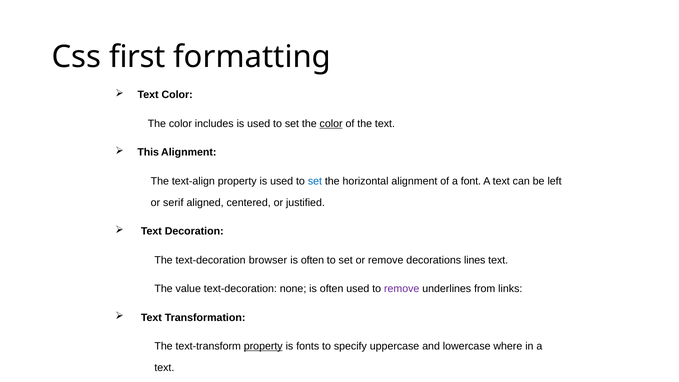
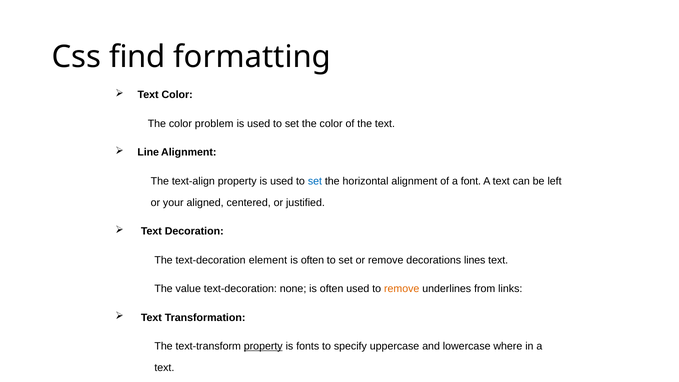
first: first -> find (137, 57)
includes: includes -> problem (214, 124)
color underline: present -> none (331, 124)
This: This -> Line (148, 152)
serif: serif -> your (173, 203)
browser: browser -> element (268, 260)
remove colour: purple -> orange (402, 289)
